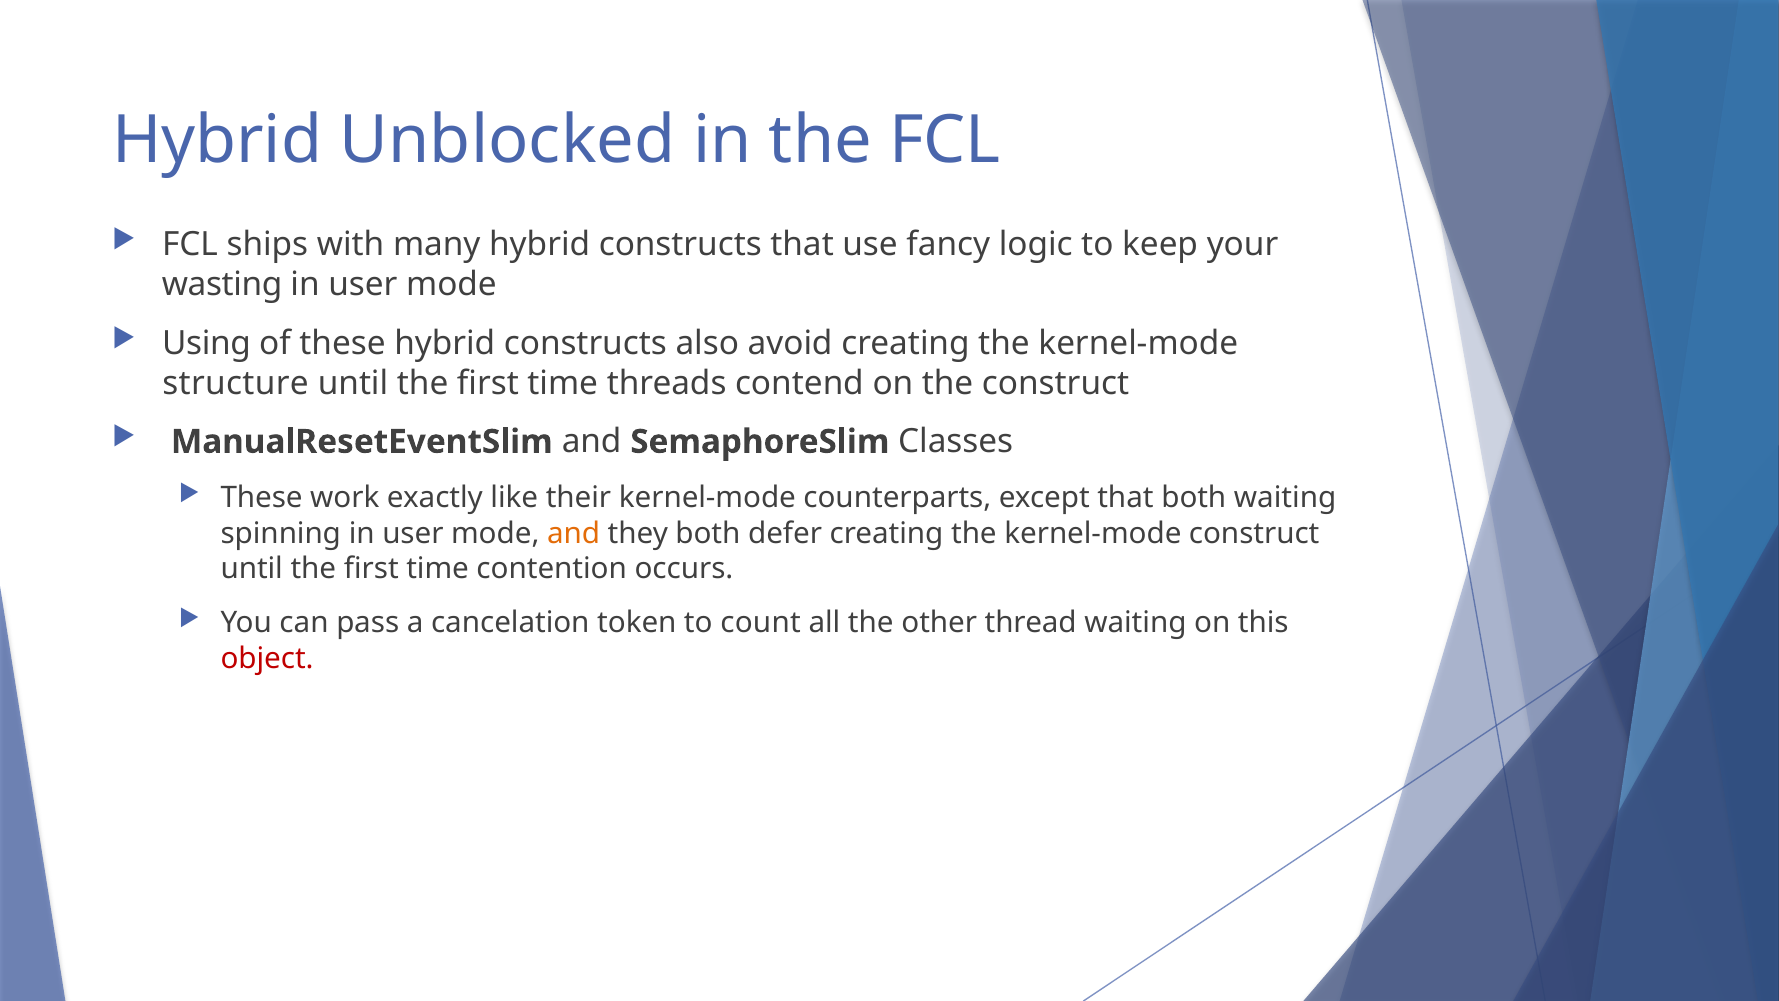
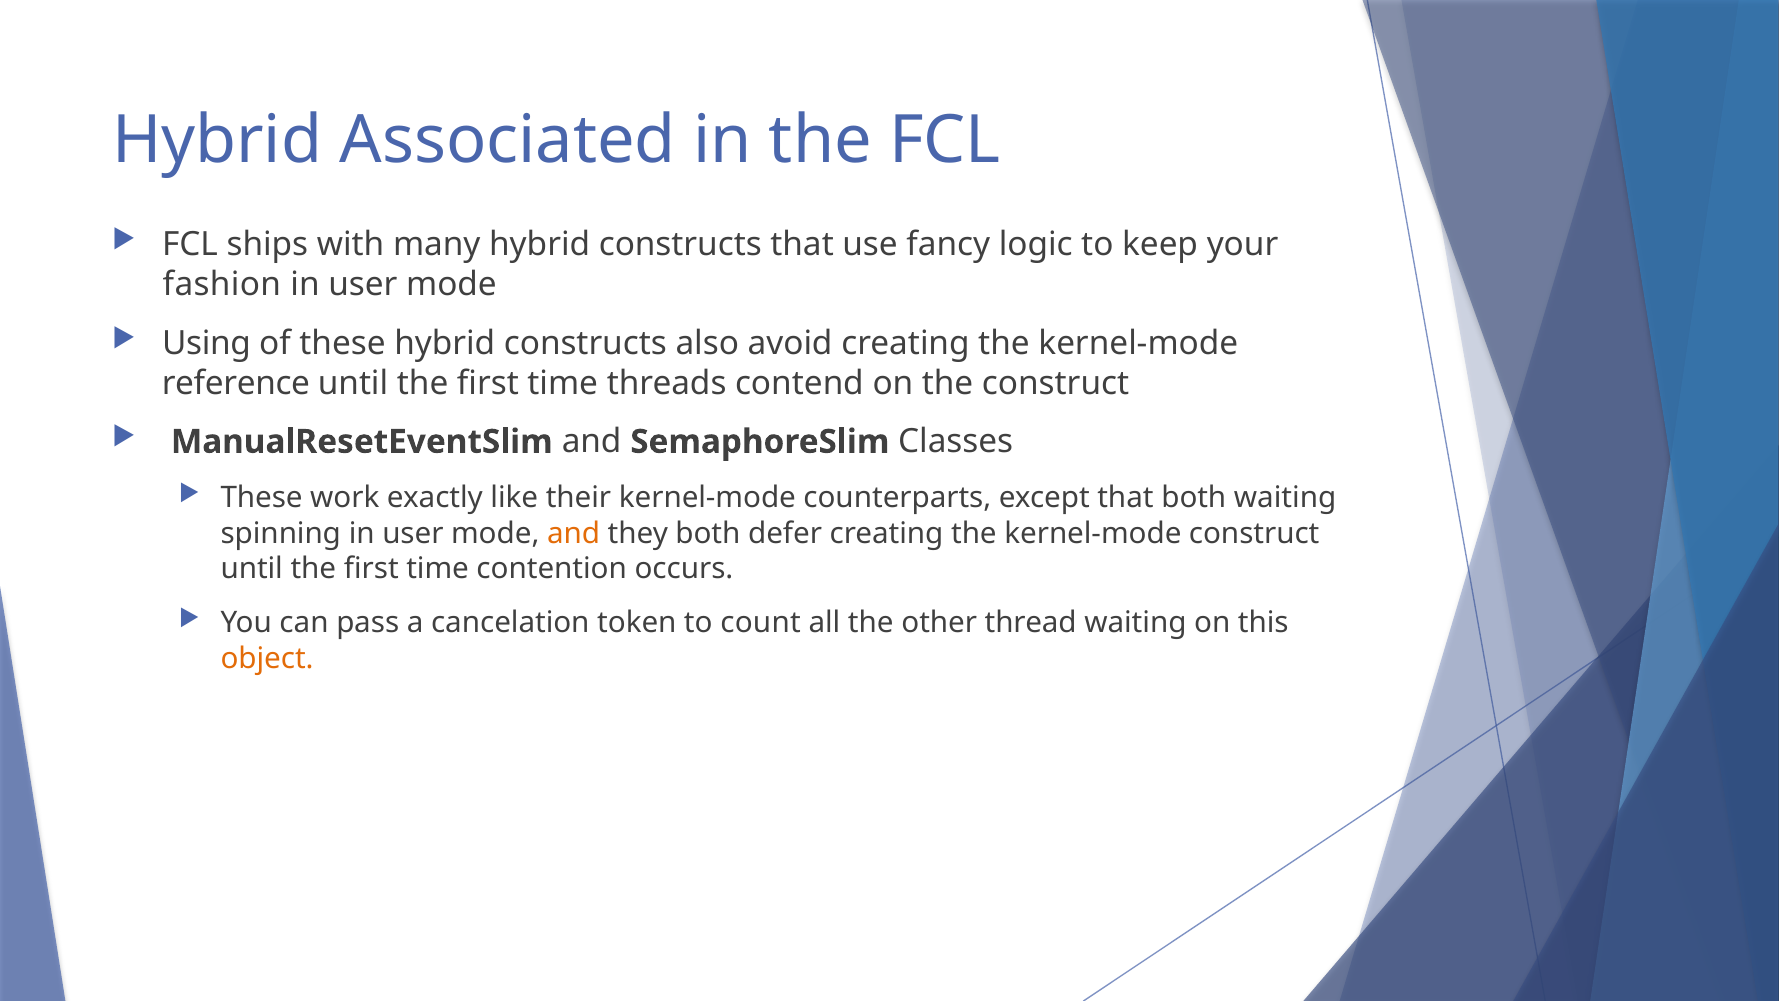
Unblocked: Unblocked -> Associated (508, 140)
wasting: wasting -> fashion (222, 284)
structure: structure -> reference (236, 383)
object colour: red -> orange (267, 658)
